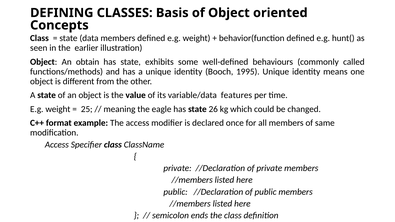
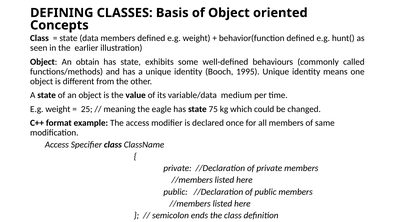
features: features -> medium (236, 95)
26: 26 -> 75 (213, 109)
